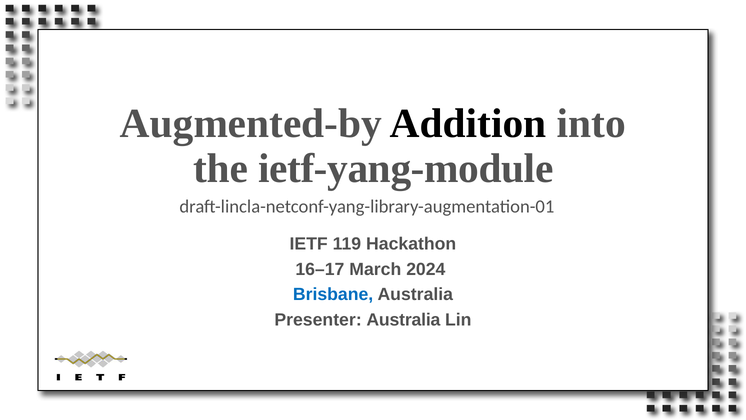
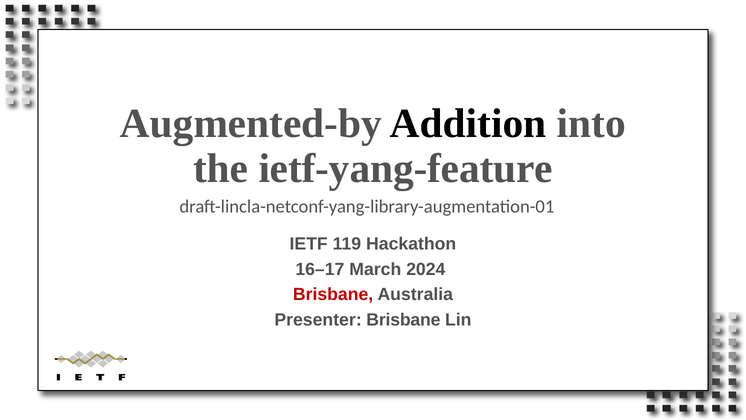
ietf-yang-module: ietf-yang-module -> ietf-yang-feature (406, 168)
Brisbane colour: blue -> red (333, 294)
Presenter Australia: Australia -> Brisbane (403, 319)
